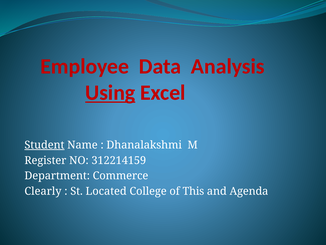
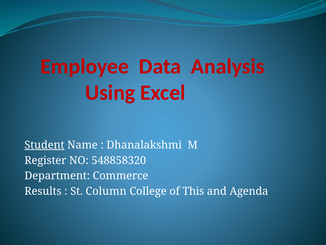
Using underline: present -> none (110, 92)
312214159: 312214159 -> 548858320 (119, 160)
Clearly: Clearly -> Results (43, 191)
Located: Located -> Column (106, 191)
